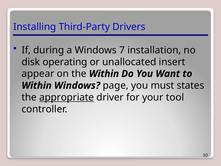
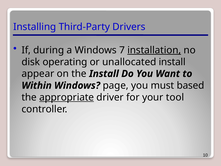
installation underline: none -> present (154, 50)
unallocated insert: insert -> install (172, 62)
the Within: Within -> Install (104, 74)
states: states -> based (191, 85)
